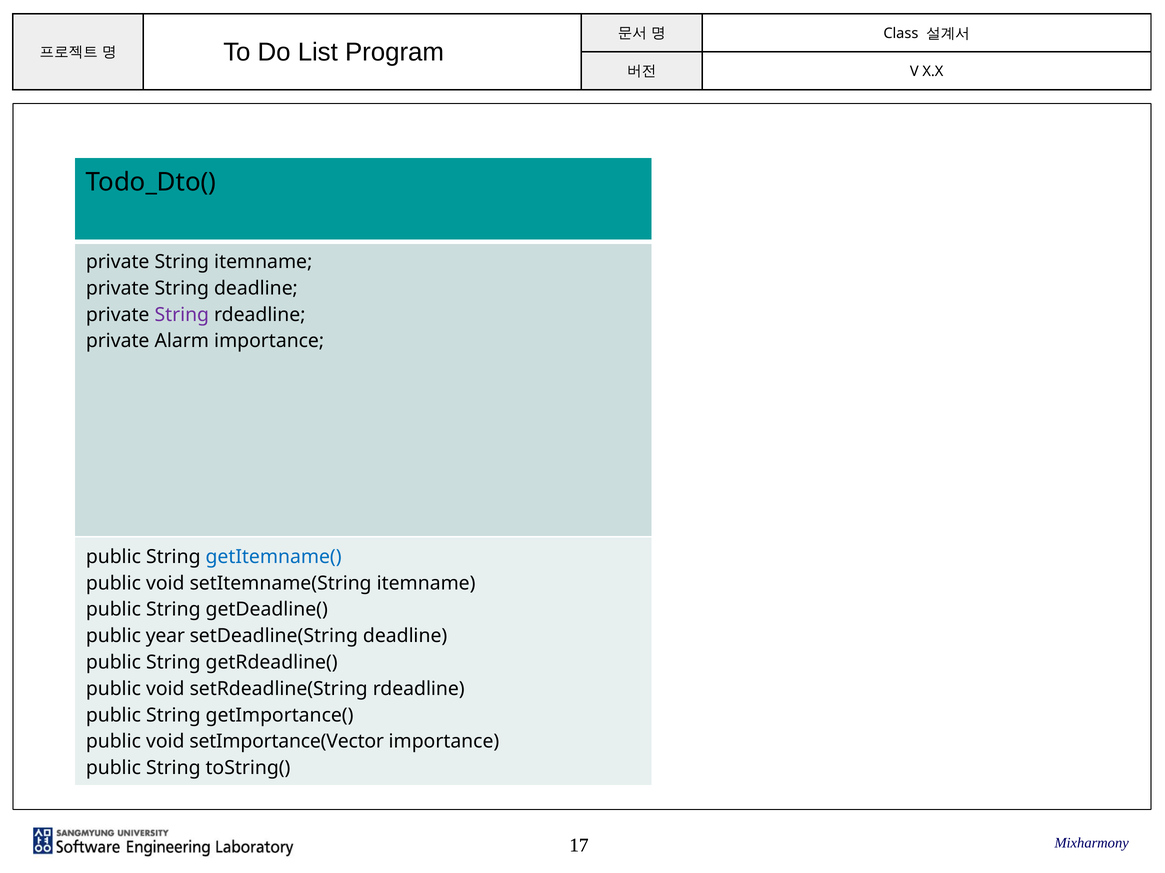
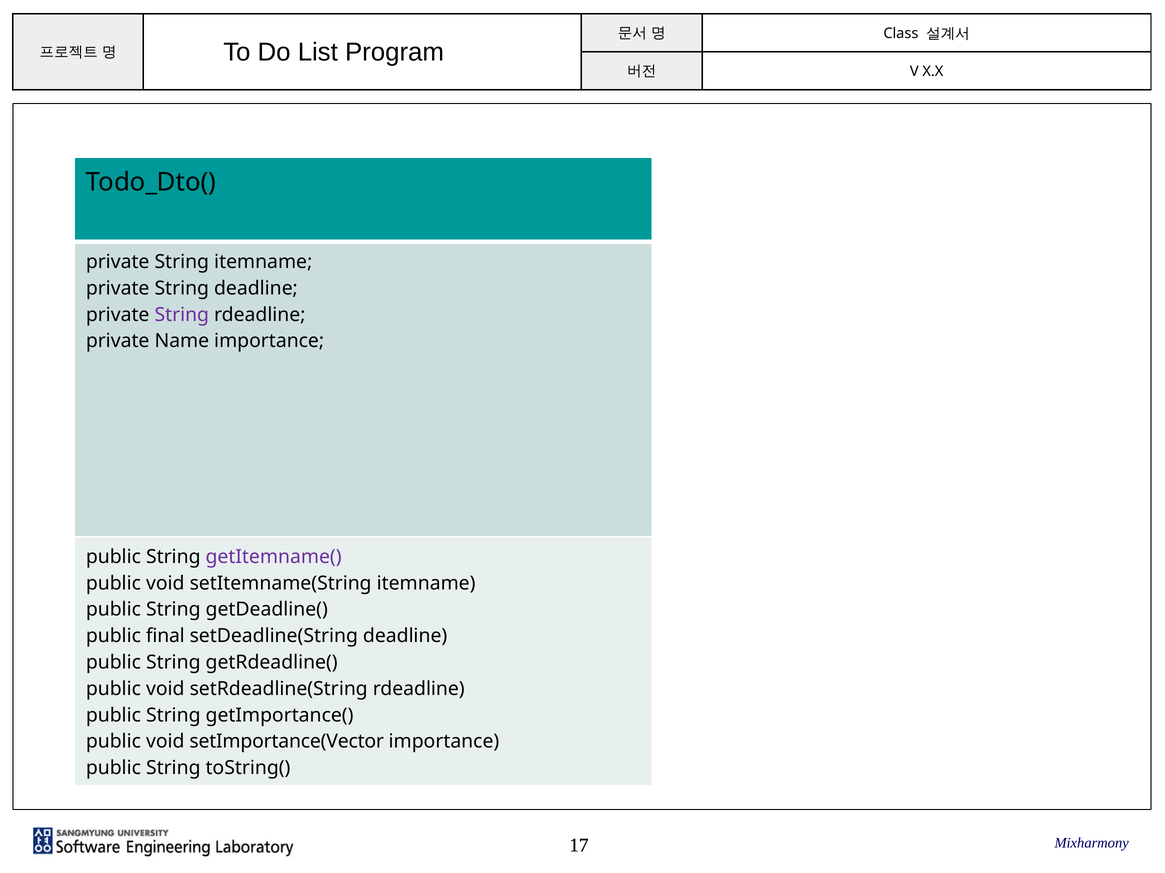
Alarm: Alarm -> Name (182, 341)
getItemname( colour: blue -> purple (274, 557)
year: year -> final (165, 637)
